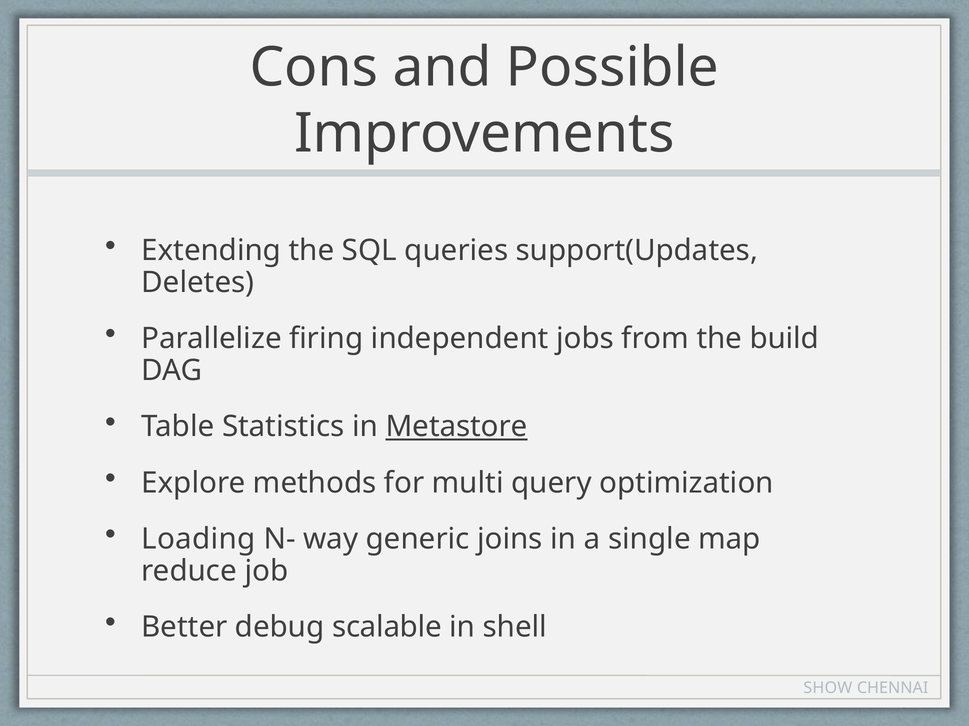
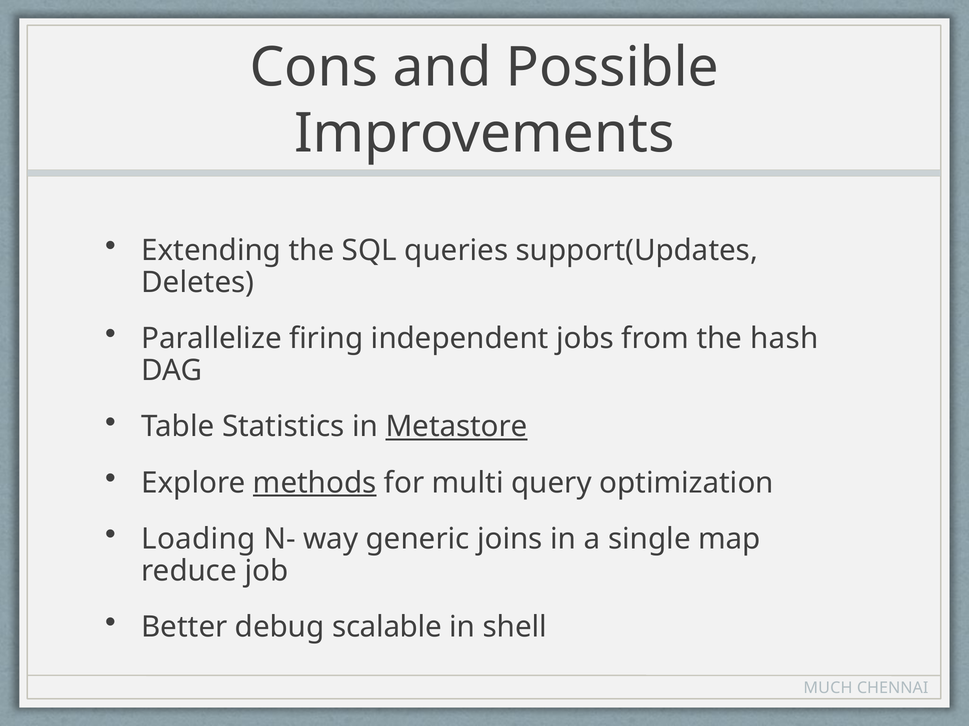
build: build -> hash (784, 339)
methods underline: none -> present (315, 483)
SHOW: SHOW -> MUCH (828, 689)
